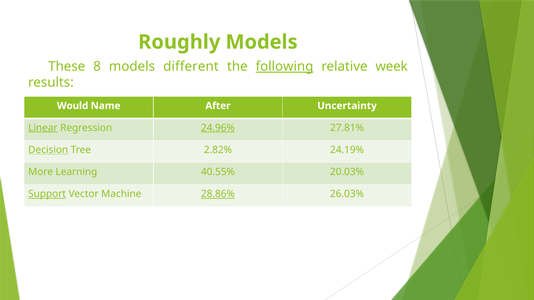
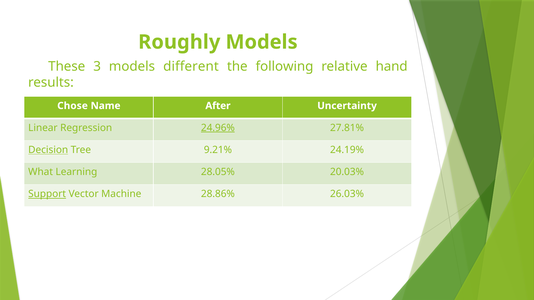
8: 8 -> 3 (97, 67)
following underline: present -> none (285, 67)
week: week -> hand (392, 67)
Would: Would -> Chose (73, 106)
Linear underline: present -> none (43, 128)
2.82%: 2.82% -> 9.21% (218, 150)
More: More -> What (41, 172)
40.55%: 40.55% -> 28.05% (218, 172)
28.86% underline: present -> none (218, 194)
